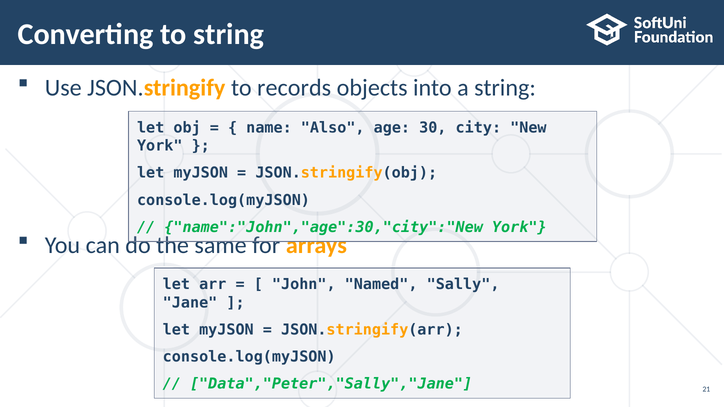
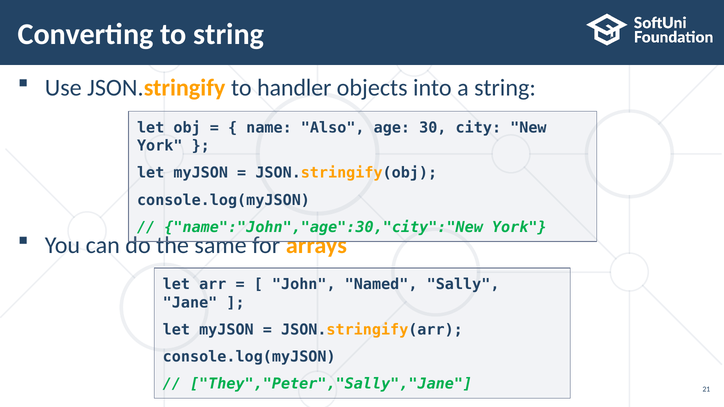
records: records -> handler (294, 88)
Data","Peter","Sally","Jane: Data","Peter","Sally","Jane -> They","Peter","Sally","Jane (331, 384)
